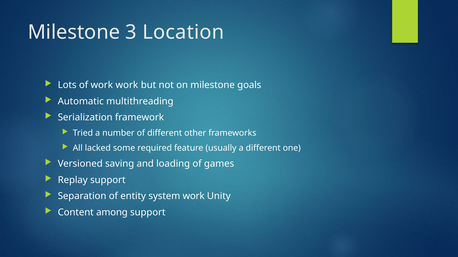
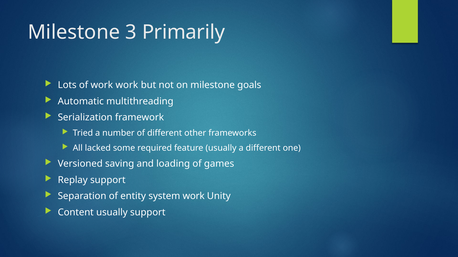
Location: Location -> Primarily (183, 32)
Content among: among -> usually (112, 213)
